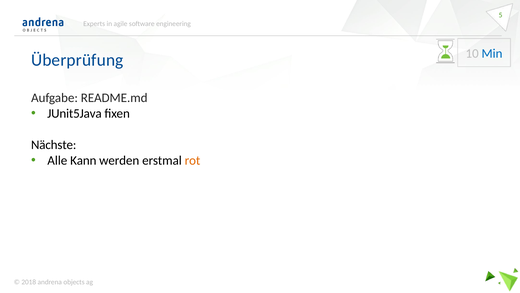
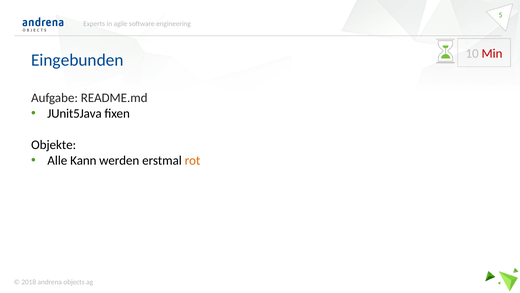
Min colour: blue -> red (492, 53)
Überprüfung: Überprüfung -> Eingebunden (77, 60)
Nächste: Nächste -> Objekte (54, 145)
